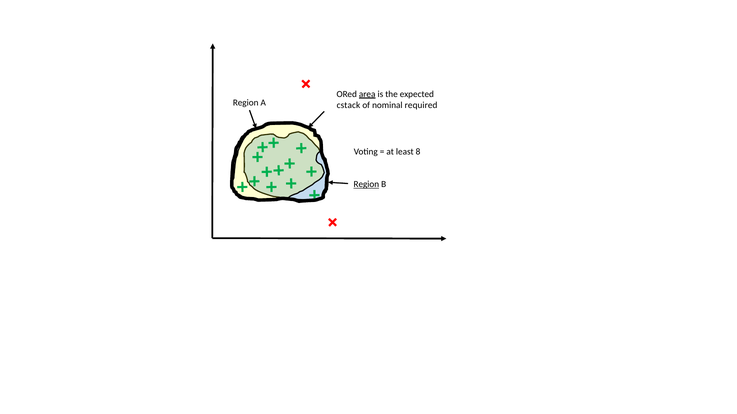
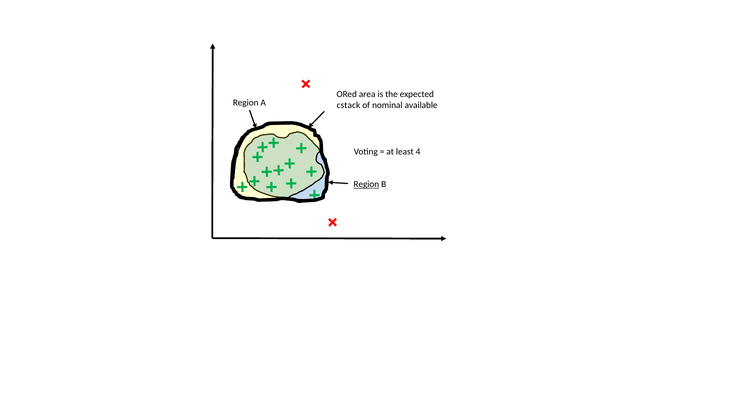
area underline: present -> none (367, 94)
required: required -> available (421, 105)
8: 8 -> 4 (418, 152)
